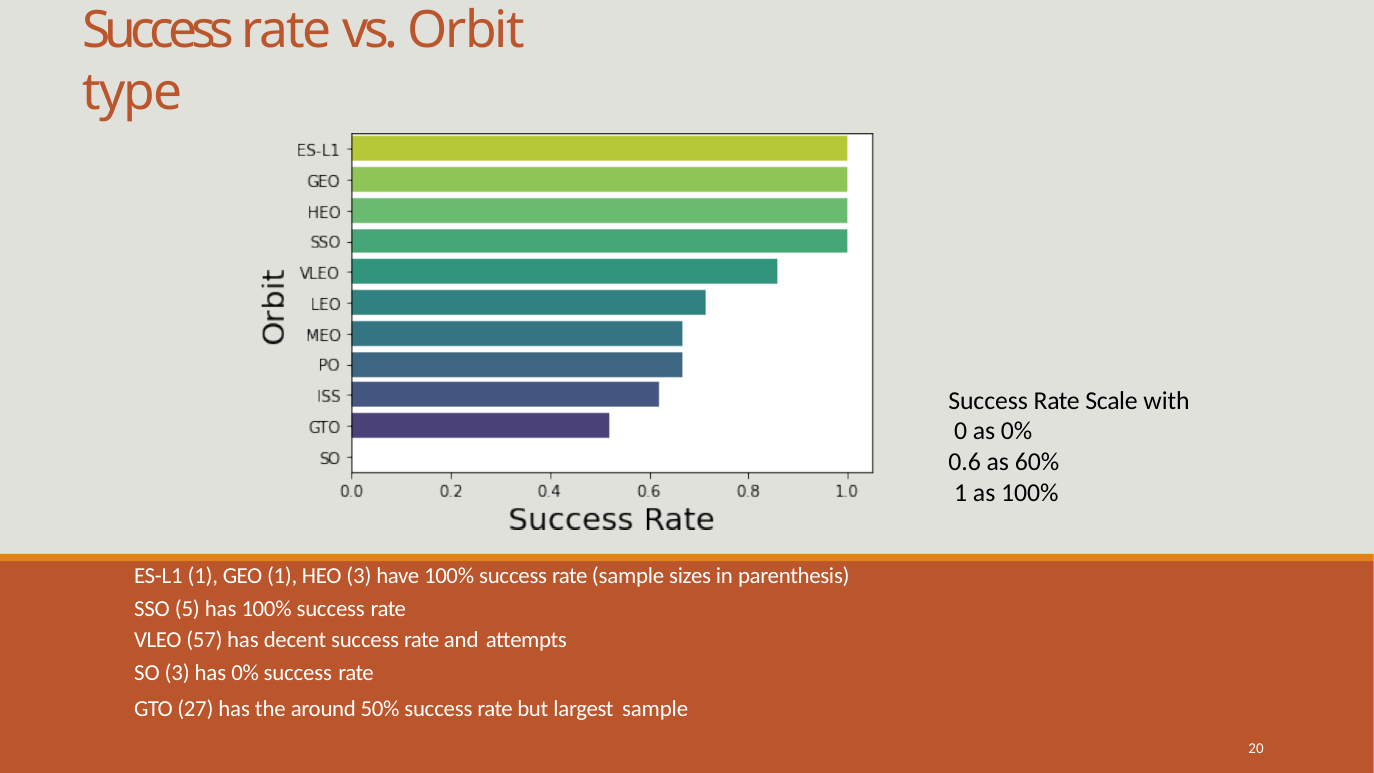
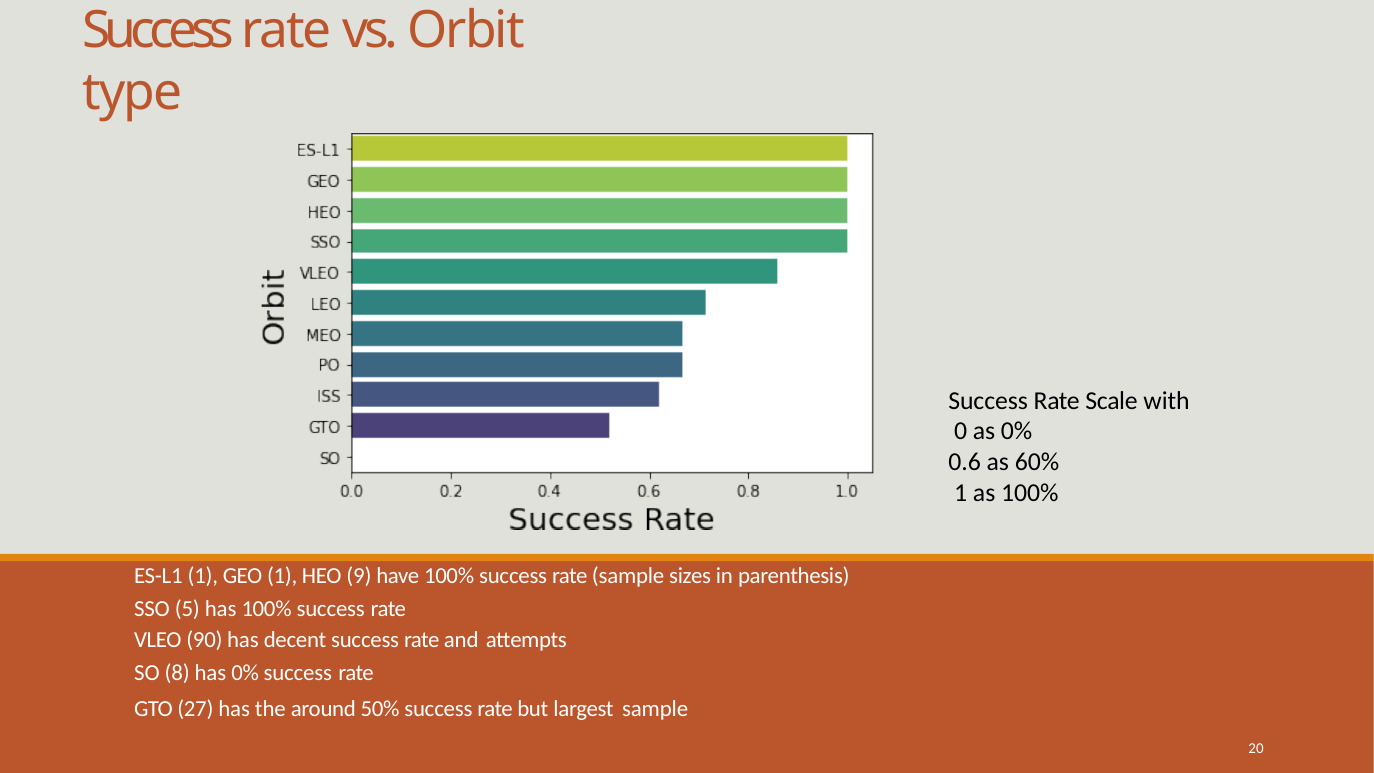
HEO 3: 3 -> 9 (359, 576)
57: 57 -> 90 (204, 640)
SO 3: 3 -> 8 (177, 673)
